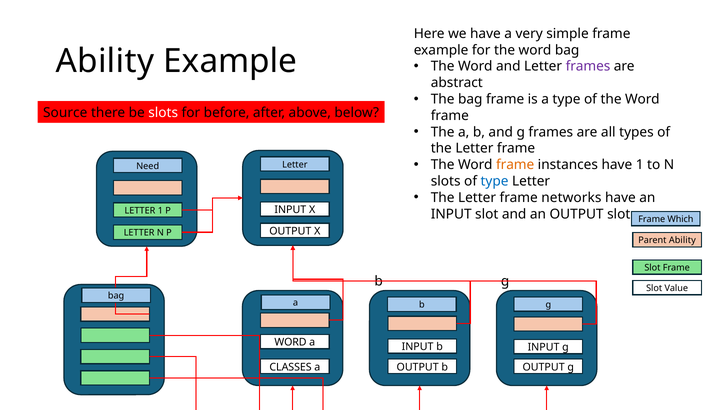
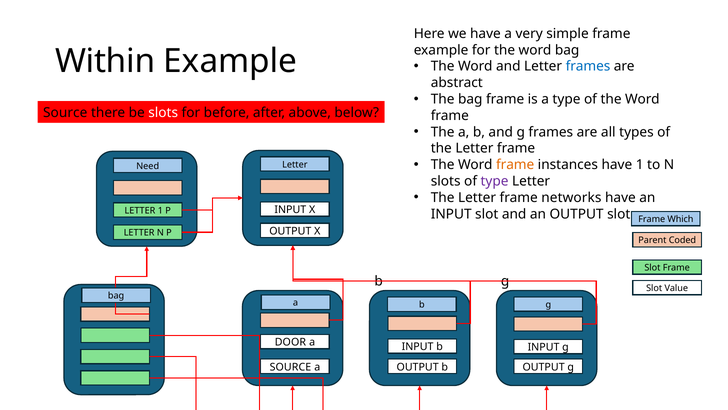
Ability: Ability -> Within (105, 61)
frames colour: purple -> blue (588, 66)
type colour: blue -> purple (495, 181)
Parent Ability: Ability -> Coded (682, 240)
WORD: WORD -> DOOR (290, 342)
CLASSES: CLASSES -> SOURCE (290, 367)
